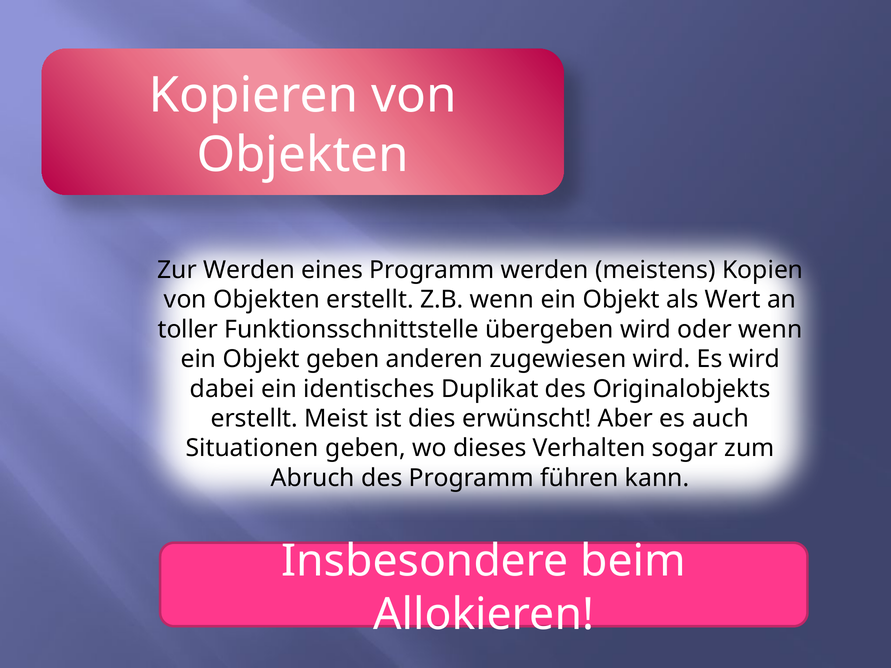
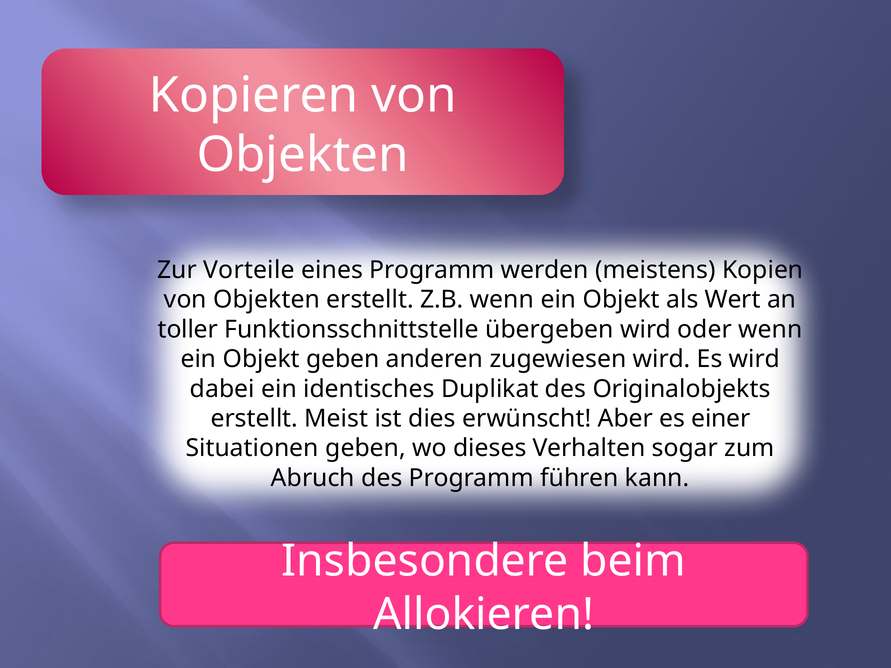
Zur Werden: Werden -> Vorteile (249, 270)
auch: auch -> einer (721, 419)
